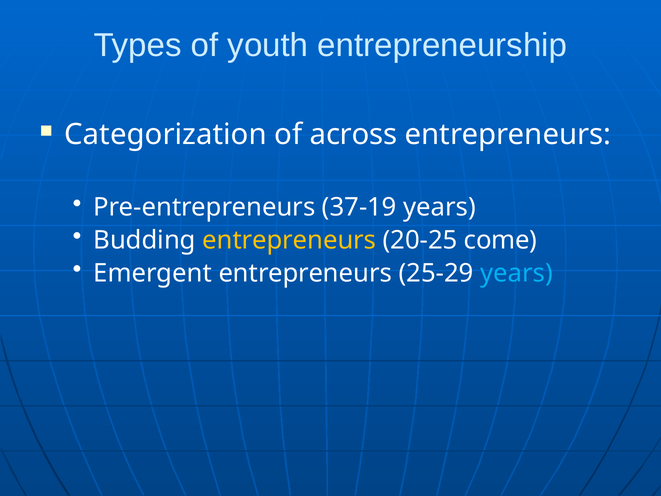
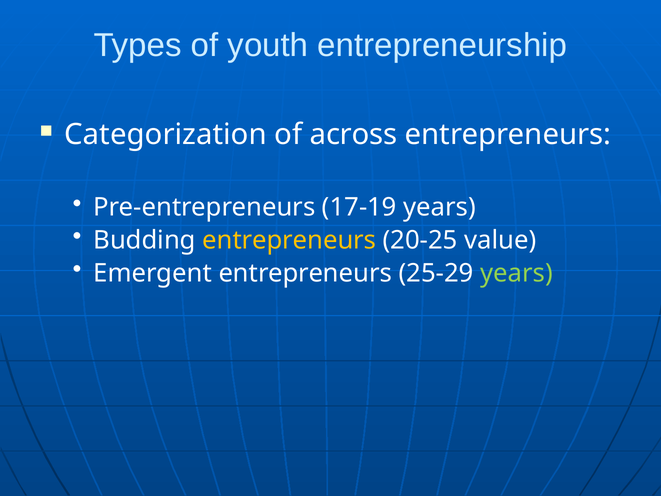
37-19: 37-19 -> 17-19 (359, 207)
come: come -> value (500, 240)
years colour: light blue -> light green (516, 273)
